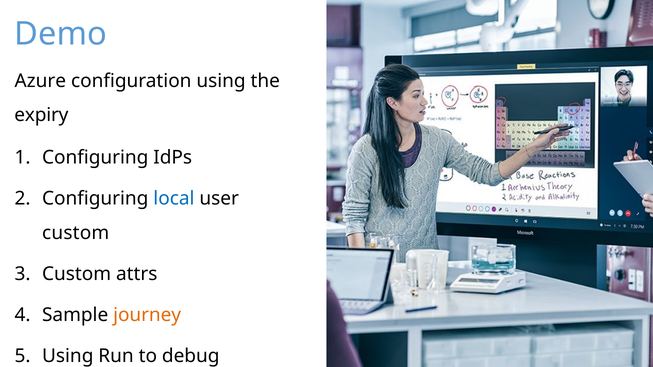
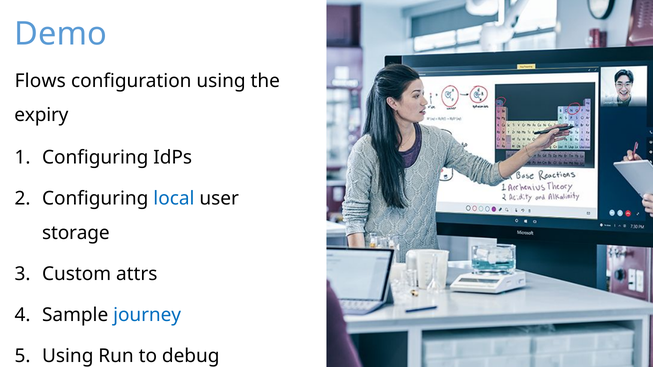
Azure: Azure -> Flows (40, 81)
custom: custom -> storage (76, 233)
journey colour: orange -> blue (147, 315)
